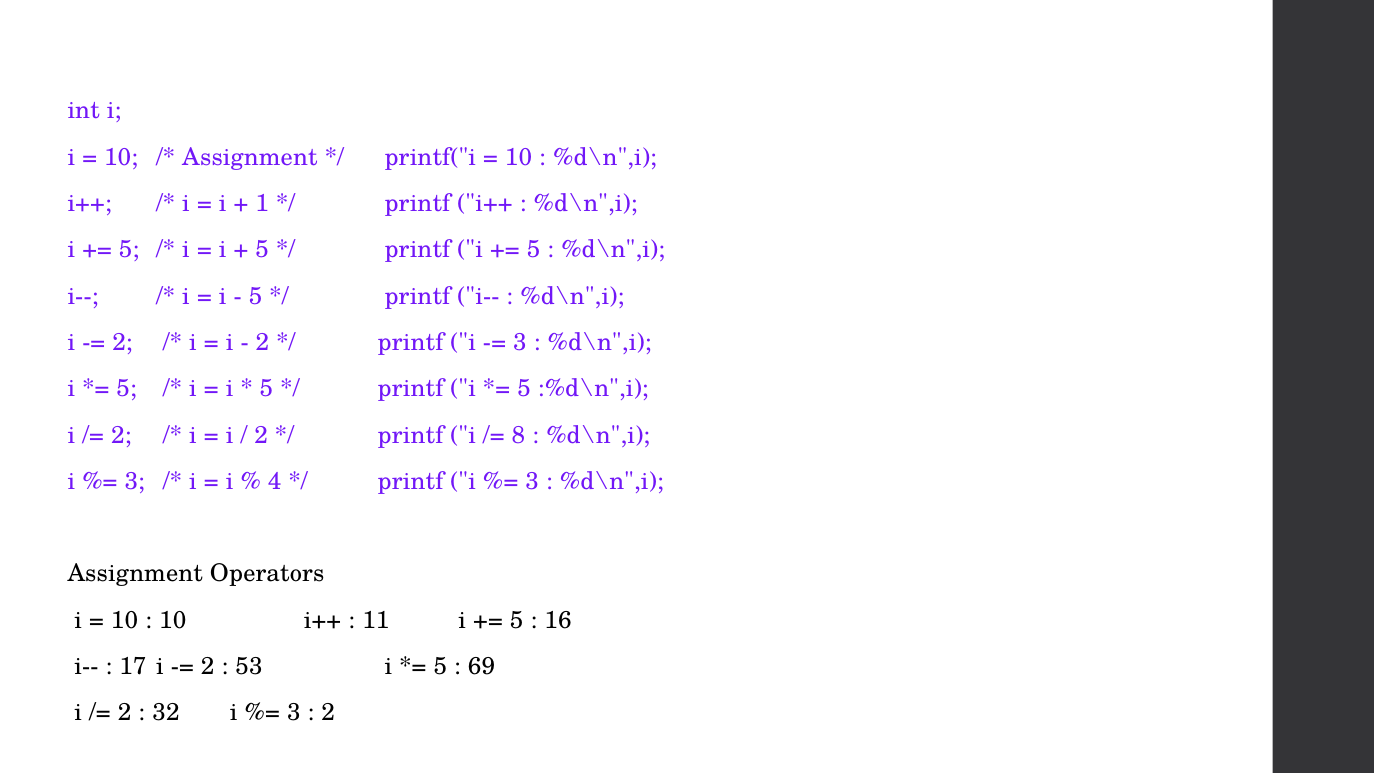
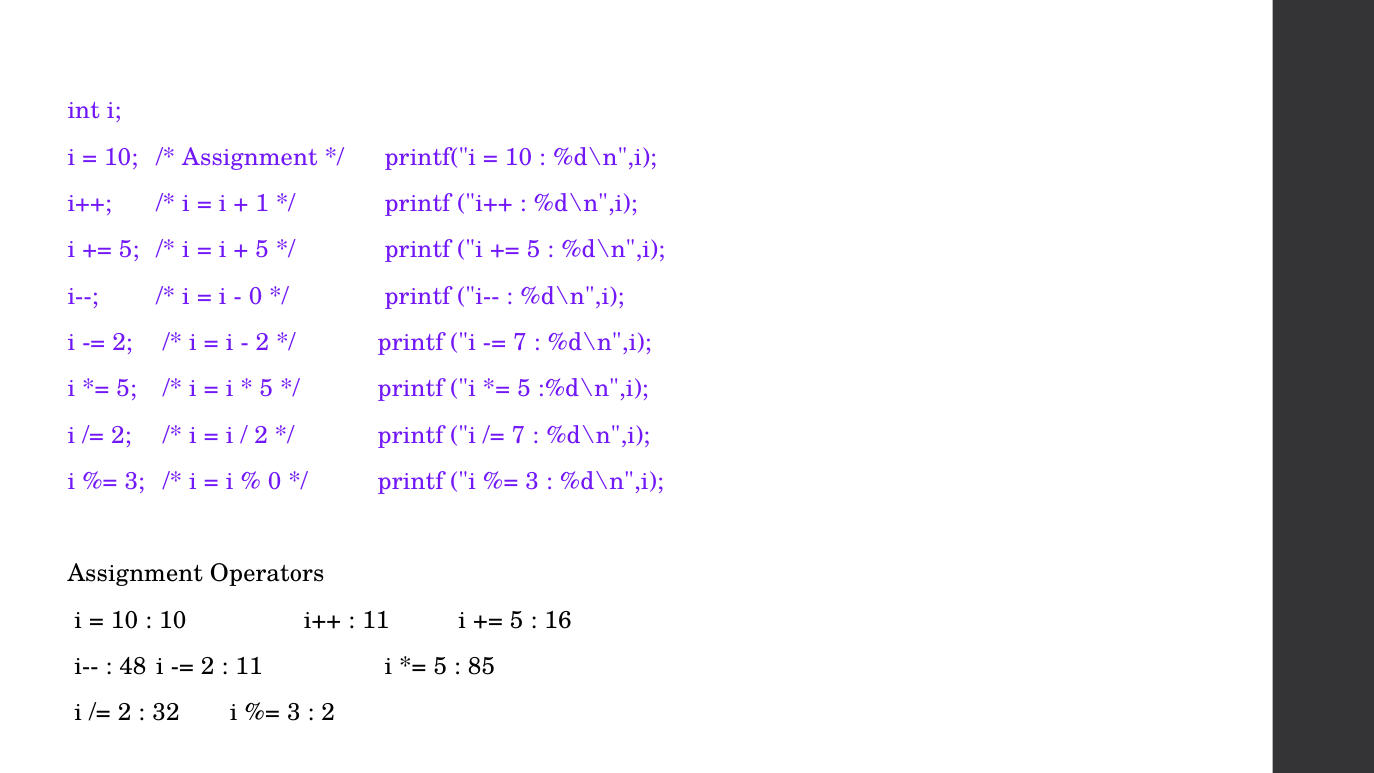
5: 5 -> 0 (256, 296)
3: 3 -> 7 (520, 342)
8: 8 -> 7 (519, 435)
4: 4 -> 0 (275, 481)
17: 17 -> 48 (133, 666)
53: 53 -> 11 (249, 666)
69: 69 -> 85 (482, 666)
